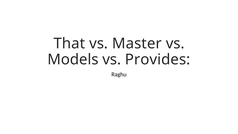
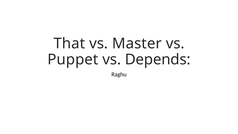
Models: Models -> Puppet (73, 59)
Provides: Provides -> Depends (158, 59)
